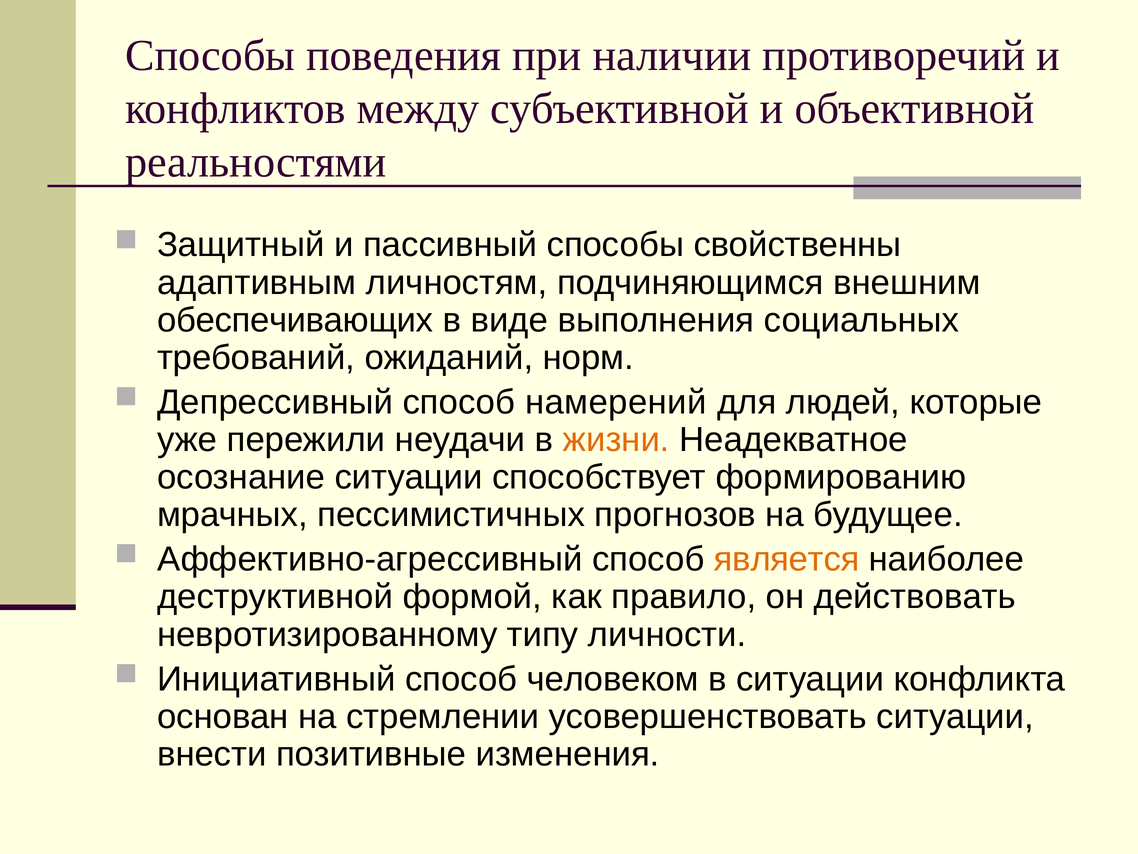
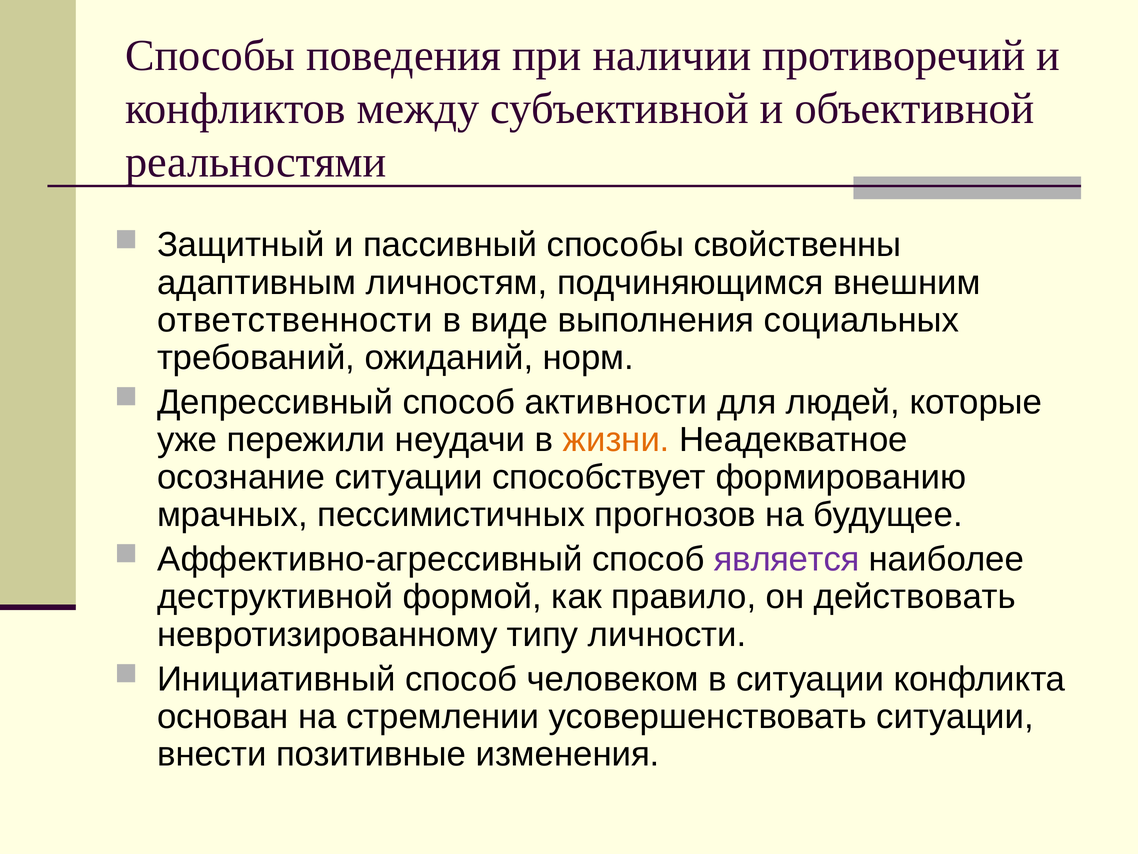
обеспечивающих: обеспечивающих -> ответственности (295, 320)
намерений: намерений -> активности (616, 402)
является colour: orange -> purple (787, 559)
